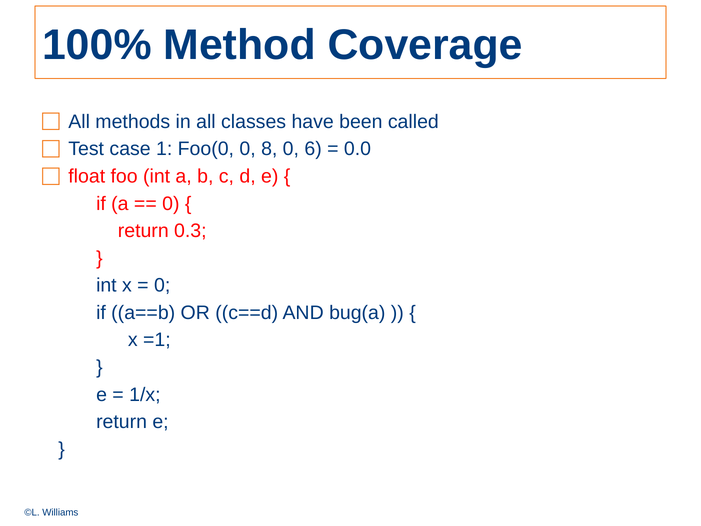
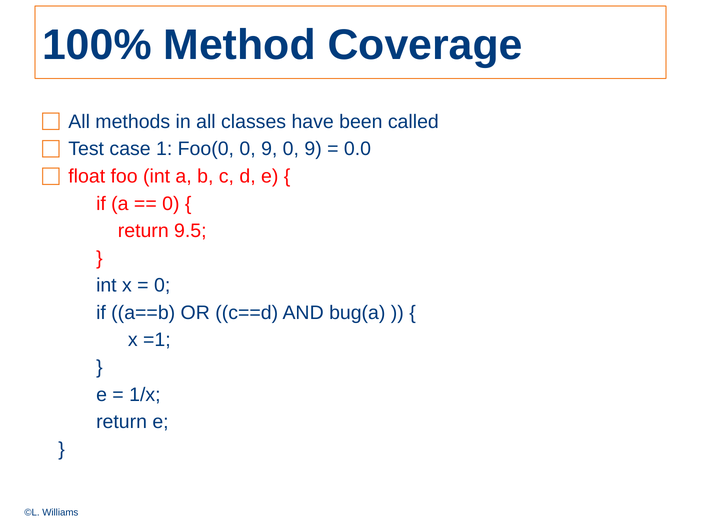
Foo(0 0 8: 8 -> 9 (269, 149)
6: 6 -> 9 (313, 149)
0.3: 0.3 -> 9.5 (190, 231)
